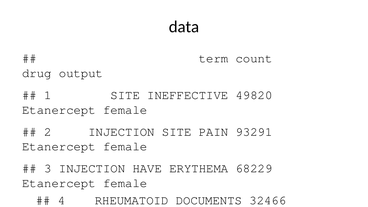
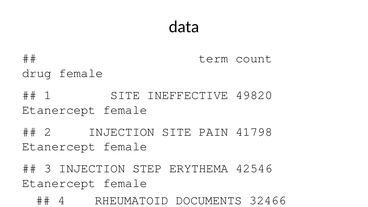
drug output: output -> female (81, 73)
93291: 93291 -> 41798 (254, 132)
HAVE: HAVE -> STEP (147, 168)
68229: 68229 -> 42546 (254, 168)
